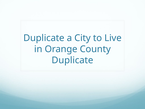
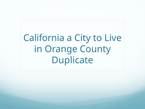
Duplicate: Duplicate -> California (44, 38)
